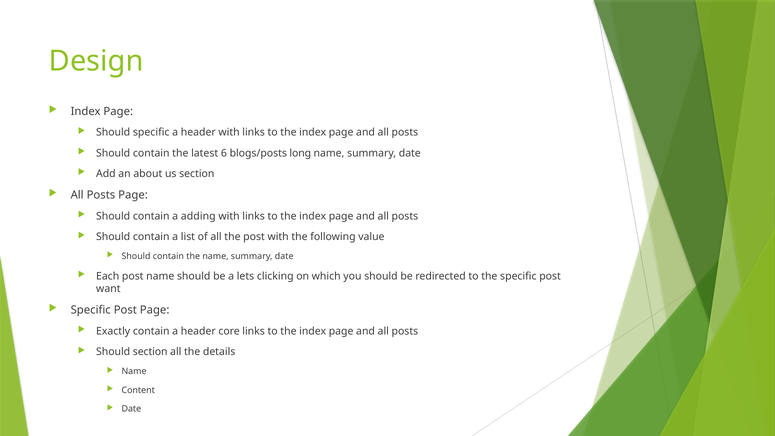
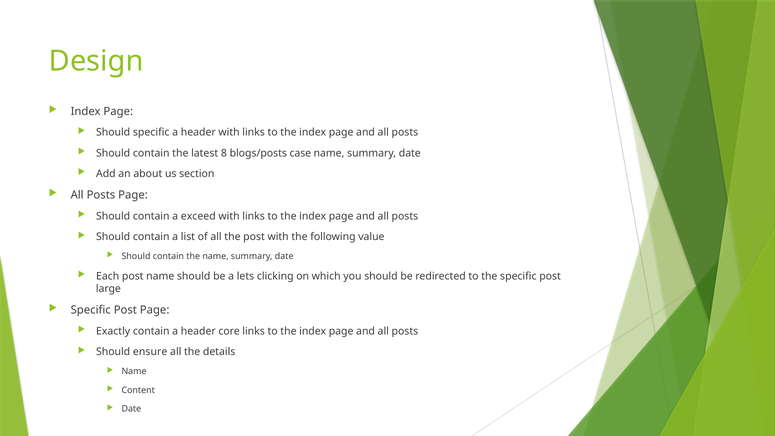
6: 6 -> 8 (224, 153)
long: long -> case (300, 153)
adding: adding -> exceed (198, 216)
want: want -> large (108, 289)
Should section: section -> ensure (150, 352)
